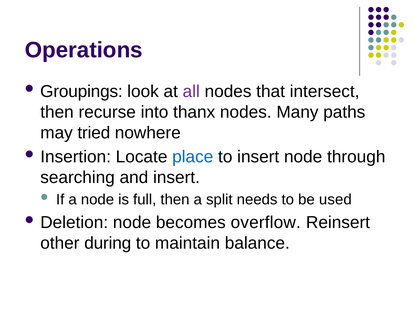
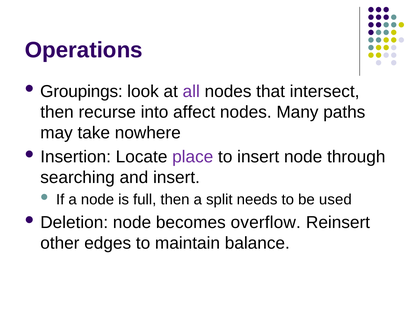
thanx: thanx -> affect (194, 112)
tried: tried -> take (94, 133)
place colour: blue -> purple (193, 157)
during: during -> edges (108, 243)
